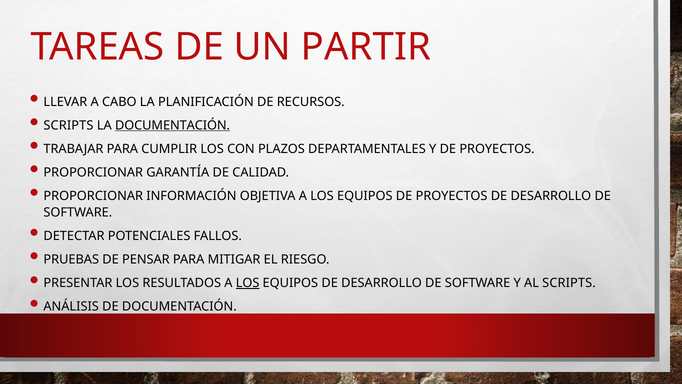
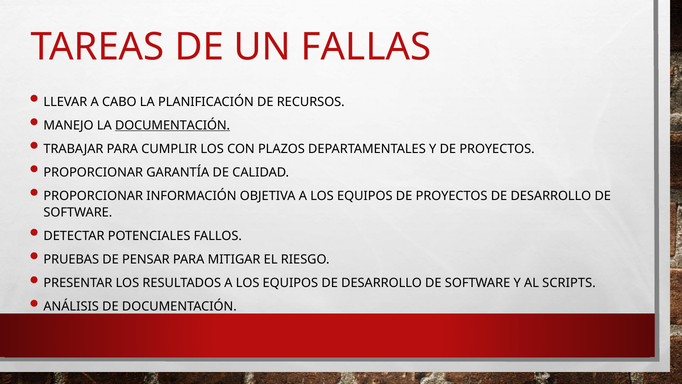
PARTIR: PARTIR -> FALLAS (366, 47)
SCRIPTS: SCRIPTS -> MANEJO (69, 125)
LOS underline: present -> none (248, 283)
